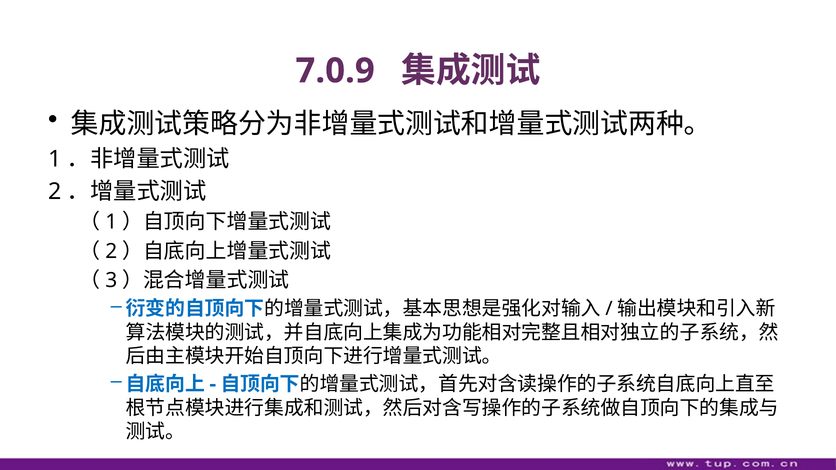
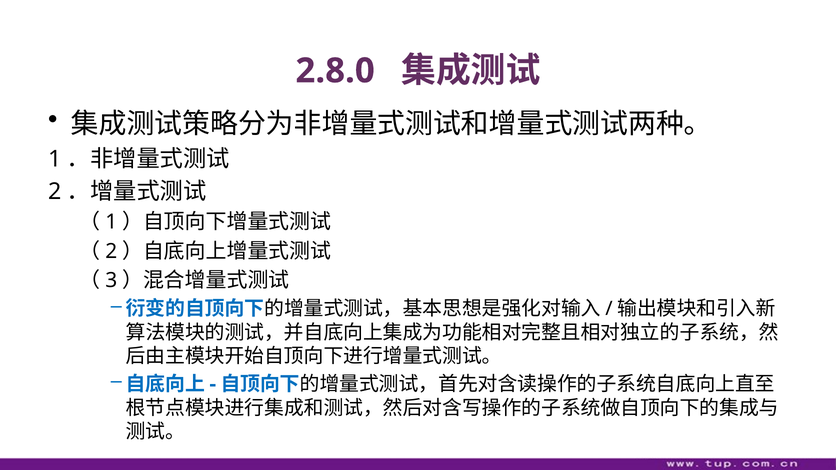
7.0.9: 7.0.9 -> 2.8.0 (335, 71)
